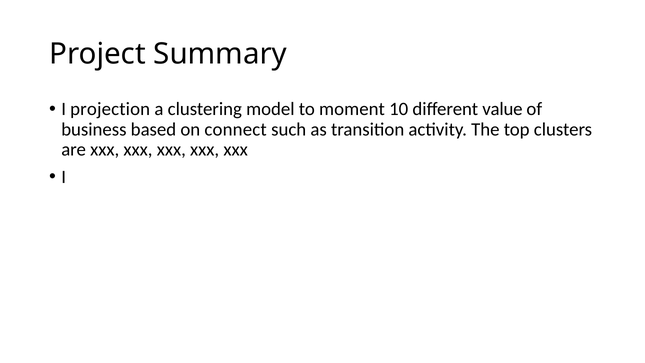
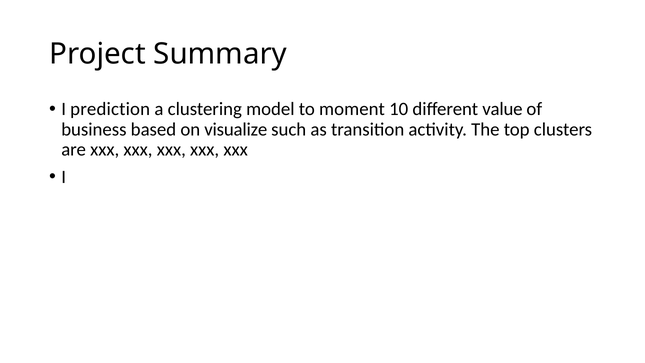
projection: projection -> prediction (110, 109)
connect: connect -> visualize (236, 129)
